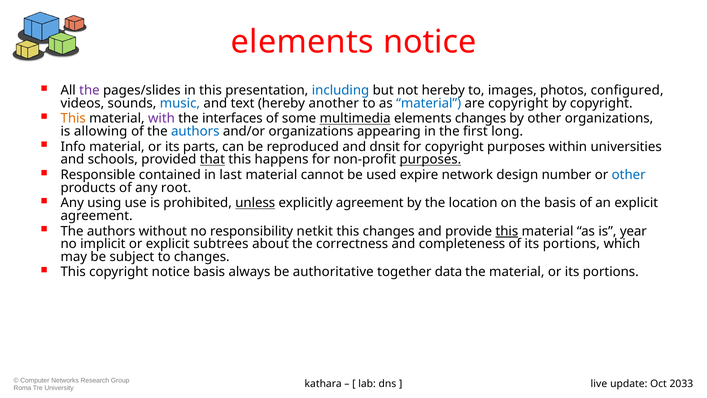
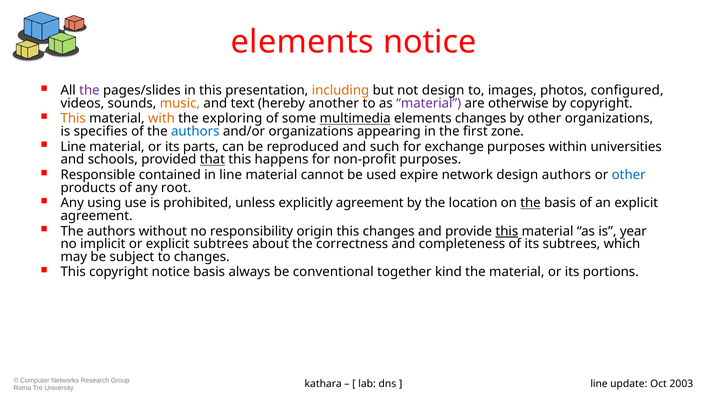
including colour: blue -> orange (341, 90)
not hereby: hereby -> design (443, 90)
music colour: blue -> orange (180, 103)
material colour: blue -> purple (429, 103)
are copyright: copyright -> otherwise (518, 103)
with colour: purple -> orange (161, 119)
interfaces: interfaces -> exploring (232, 119)
allowing: allowing -> specifies (101, 131)
long: long -> zone (507, 131)
Info: Info -> Line (73, 147)
dnsit: dnsit -> such (385, 147)
for copyright: copyright -> exchange (454, 147)
purposes underline: present -> none (430, 159)
in last: last -> line (231, 175)
design number: number -> authors (566, 175)
unless underline: present -> none (255, 203)
the underline: none -> present (530, 203)
netkit: netkit -> origin (315, 231)
of its portions: portions -> subtrees (571, 244)
authoritative: authoritative -> conventional (333, 272)
data: data -> kind (448, 272)
live: live -> line (599, 384)
2033: 2033 -> 2003 (681, 384)
